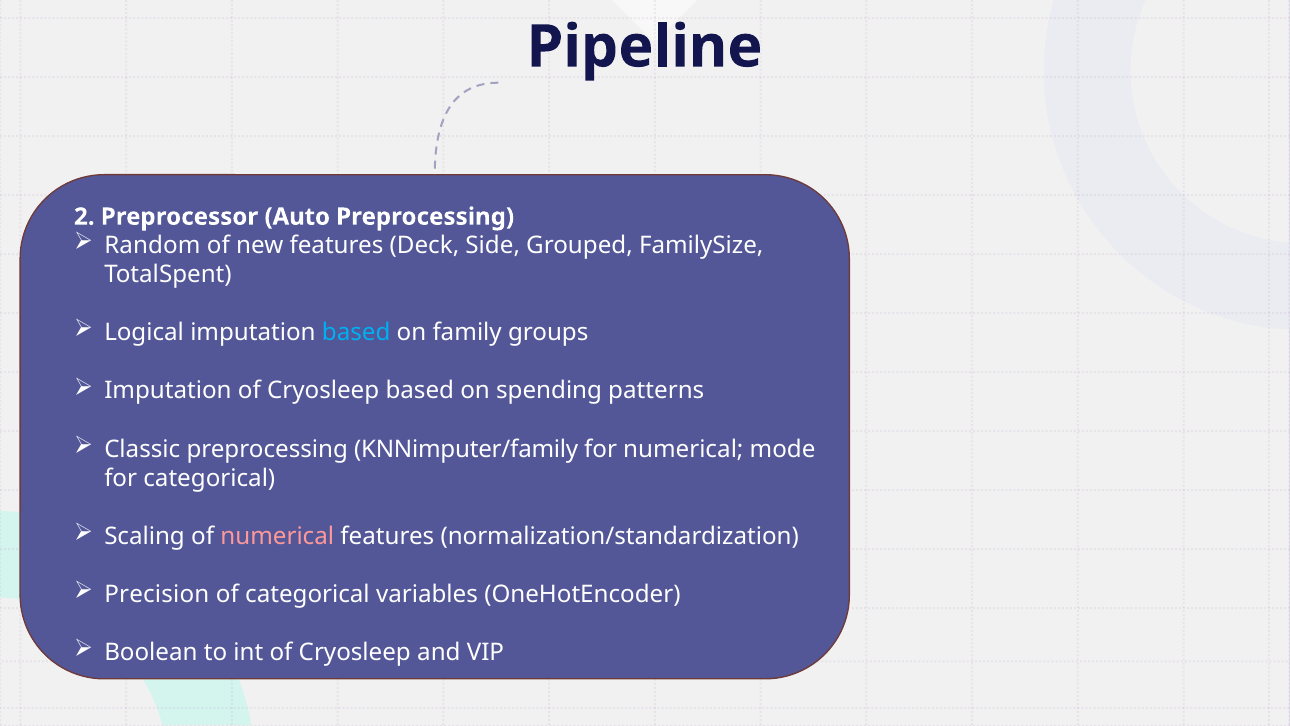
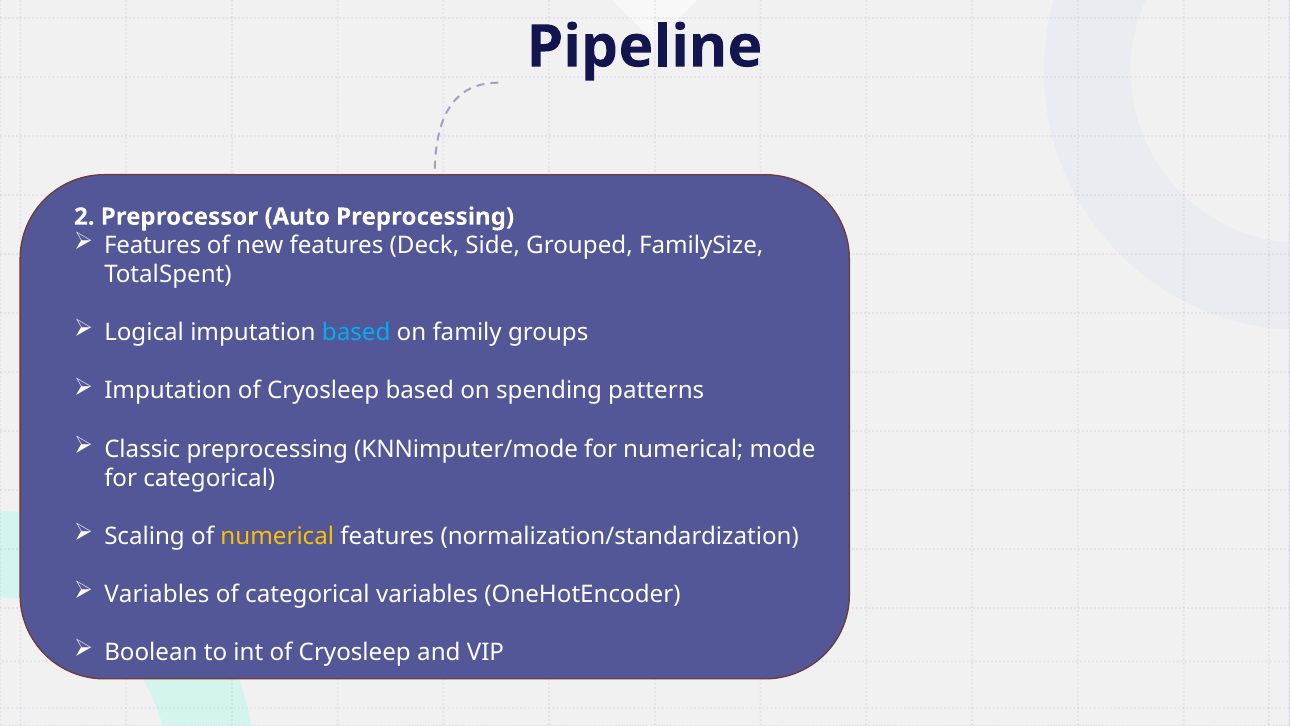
Random: Random -> Features (153, 246)
KNNimputer/family: KNNimputer/family -> KNNimputer/mode (466, 449)
numerical colour: pink -> yellow (277, 536)
Precision: Precision -> Variables (157, 594)
